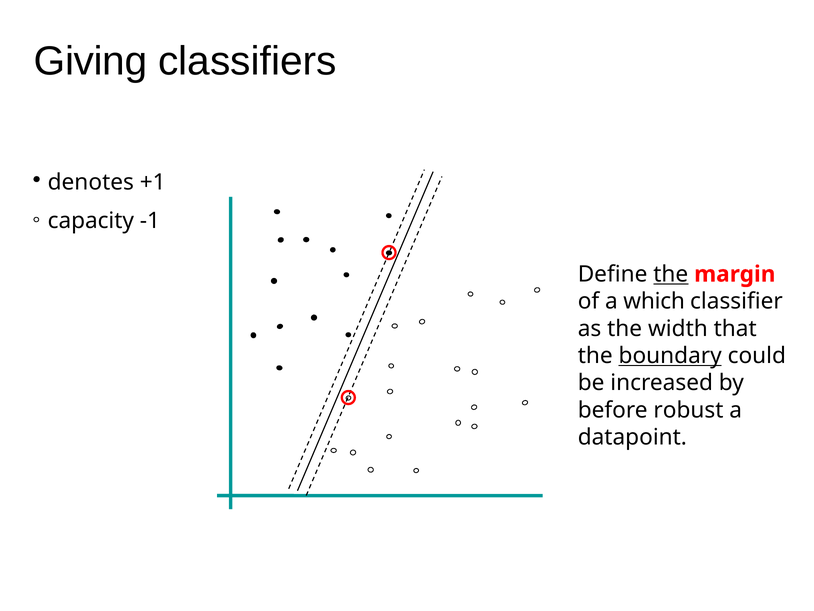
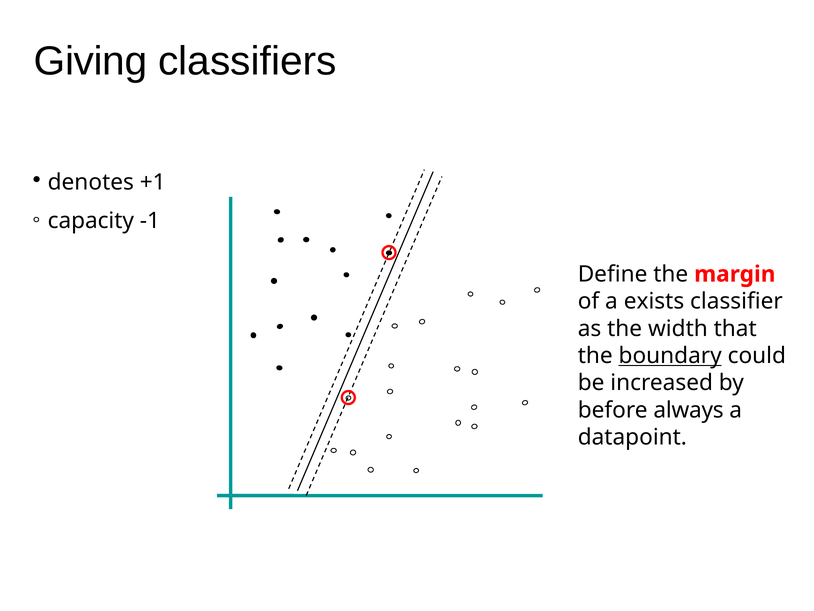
the underline: present -> none (671, 274)
which: which -> exists (654, 301)
robust: robust -> always (689, 410)
